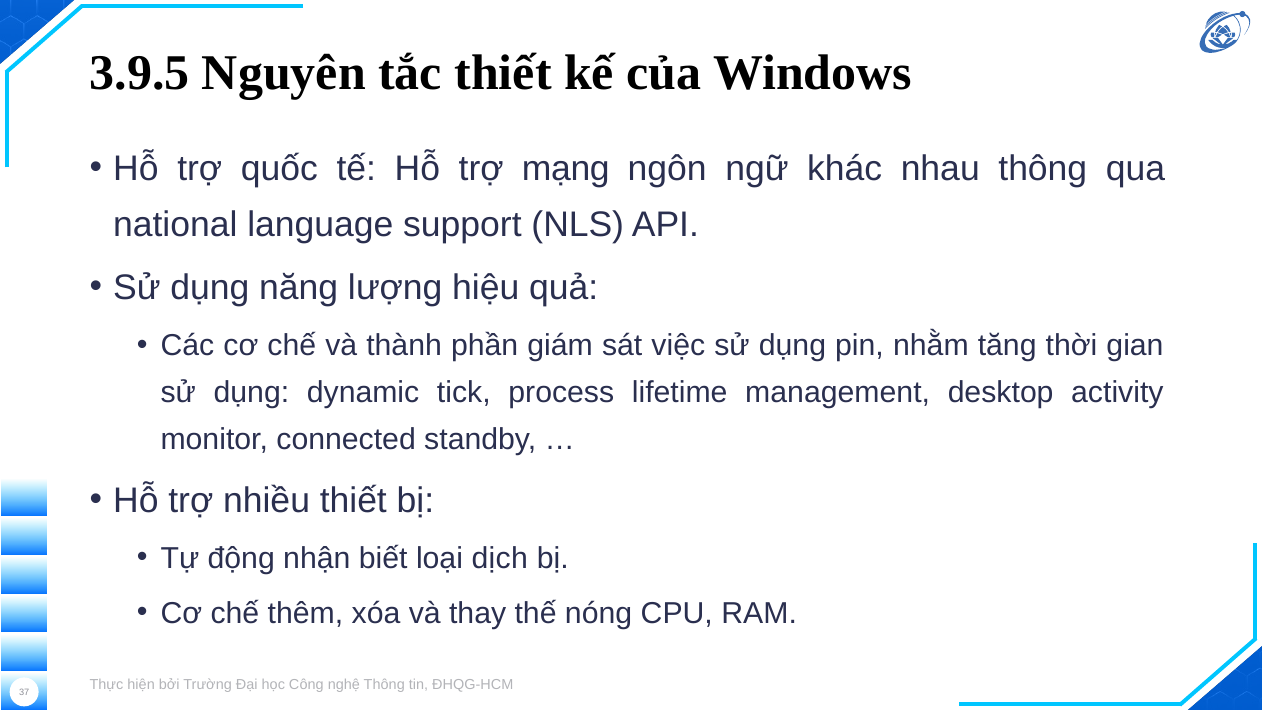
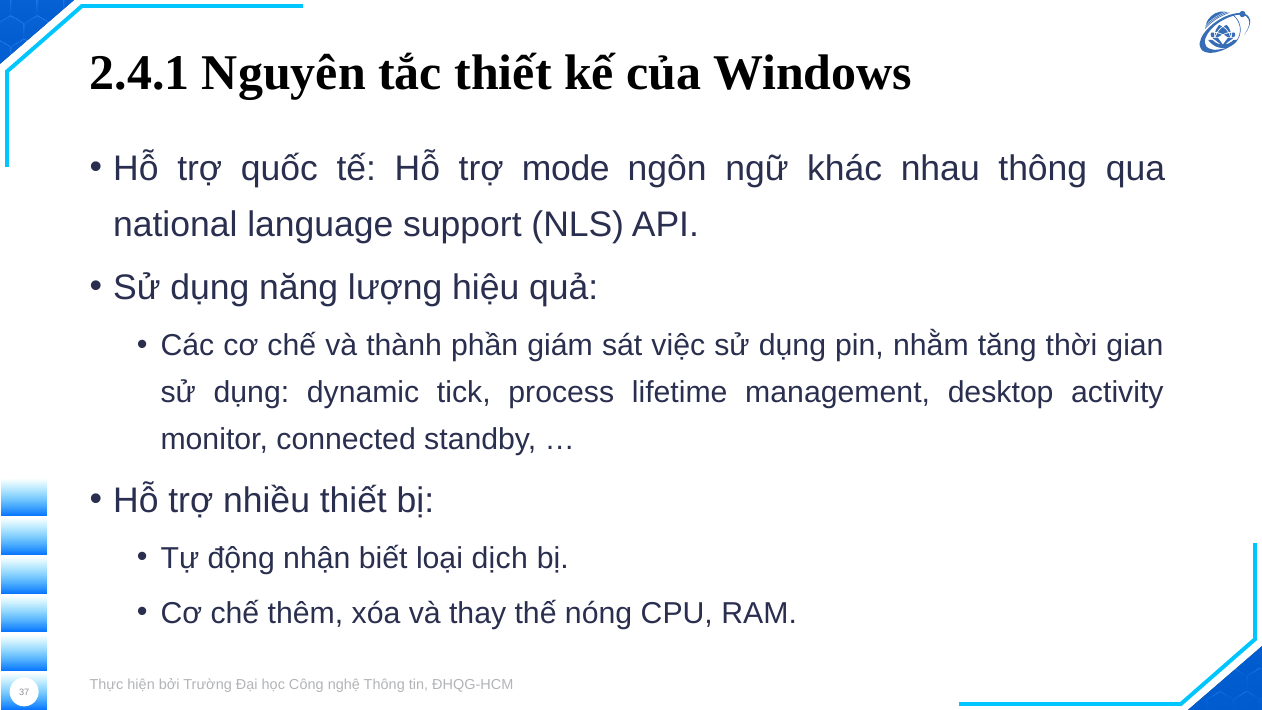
3.9.5: 3.9.5 -> 2.4.1 (140, 73)
mạng: mạng -> mode (566, 169)
